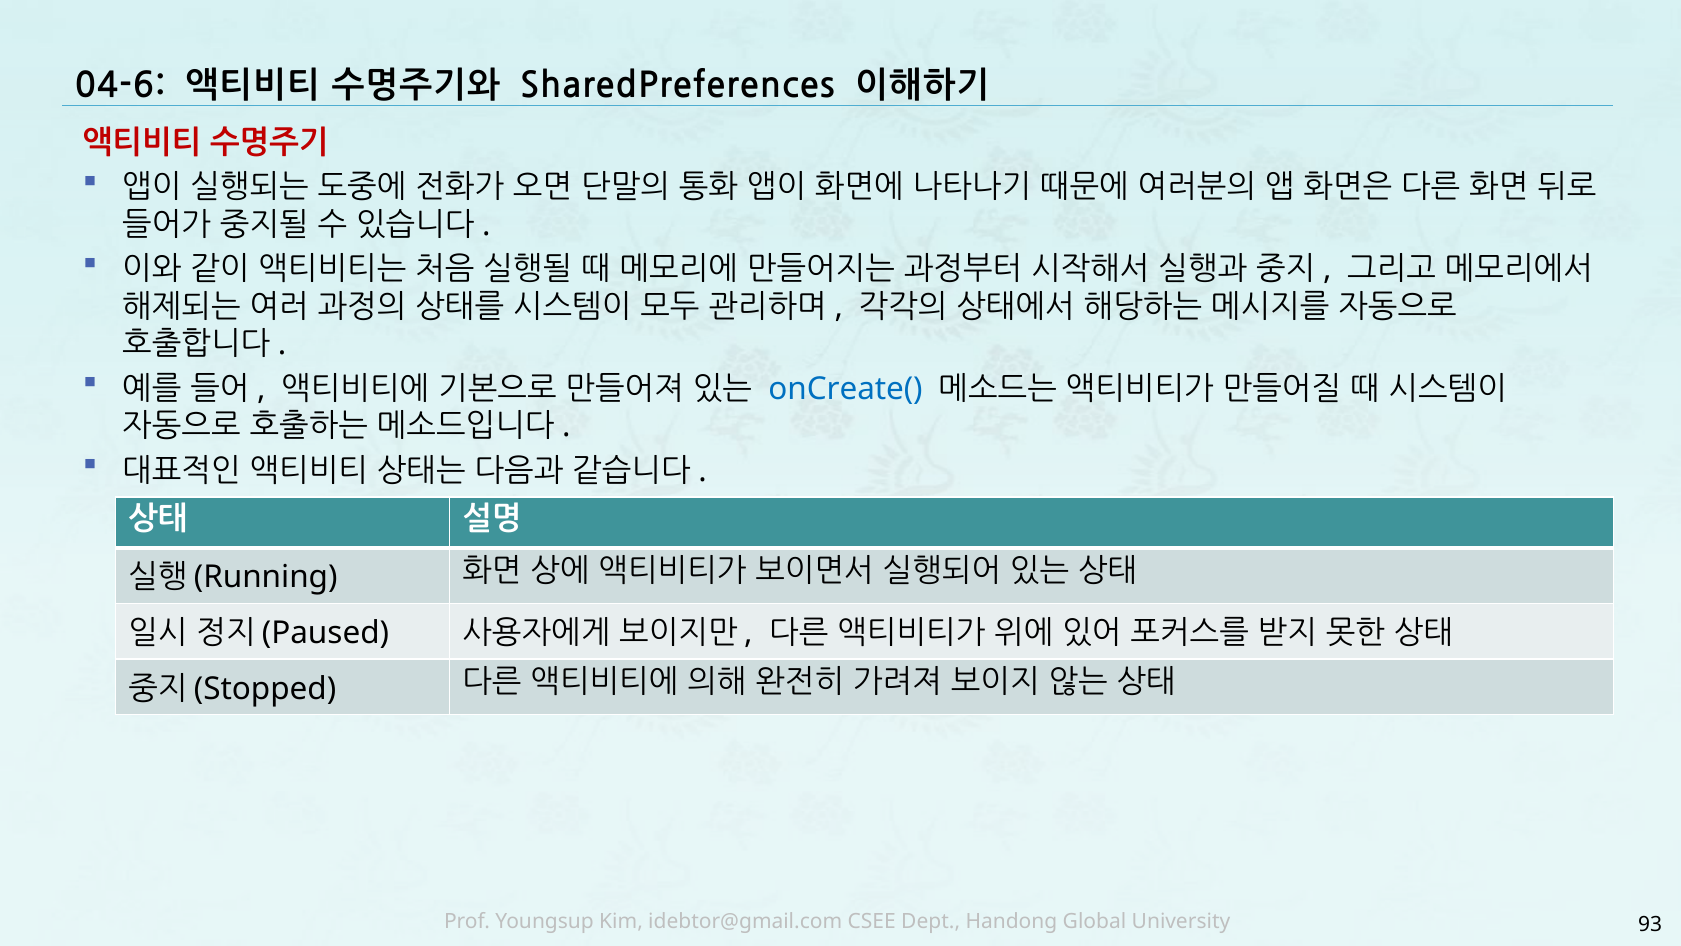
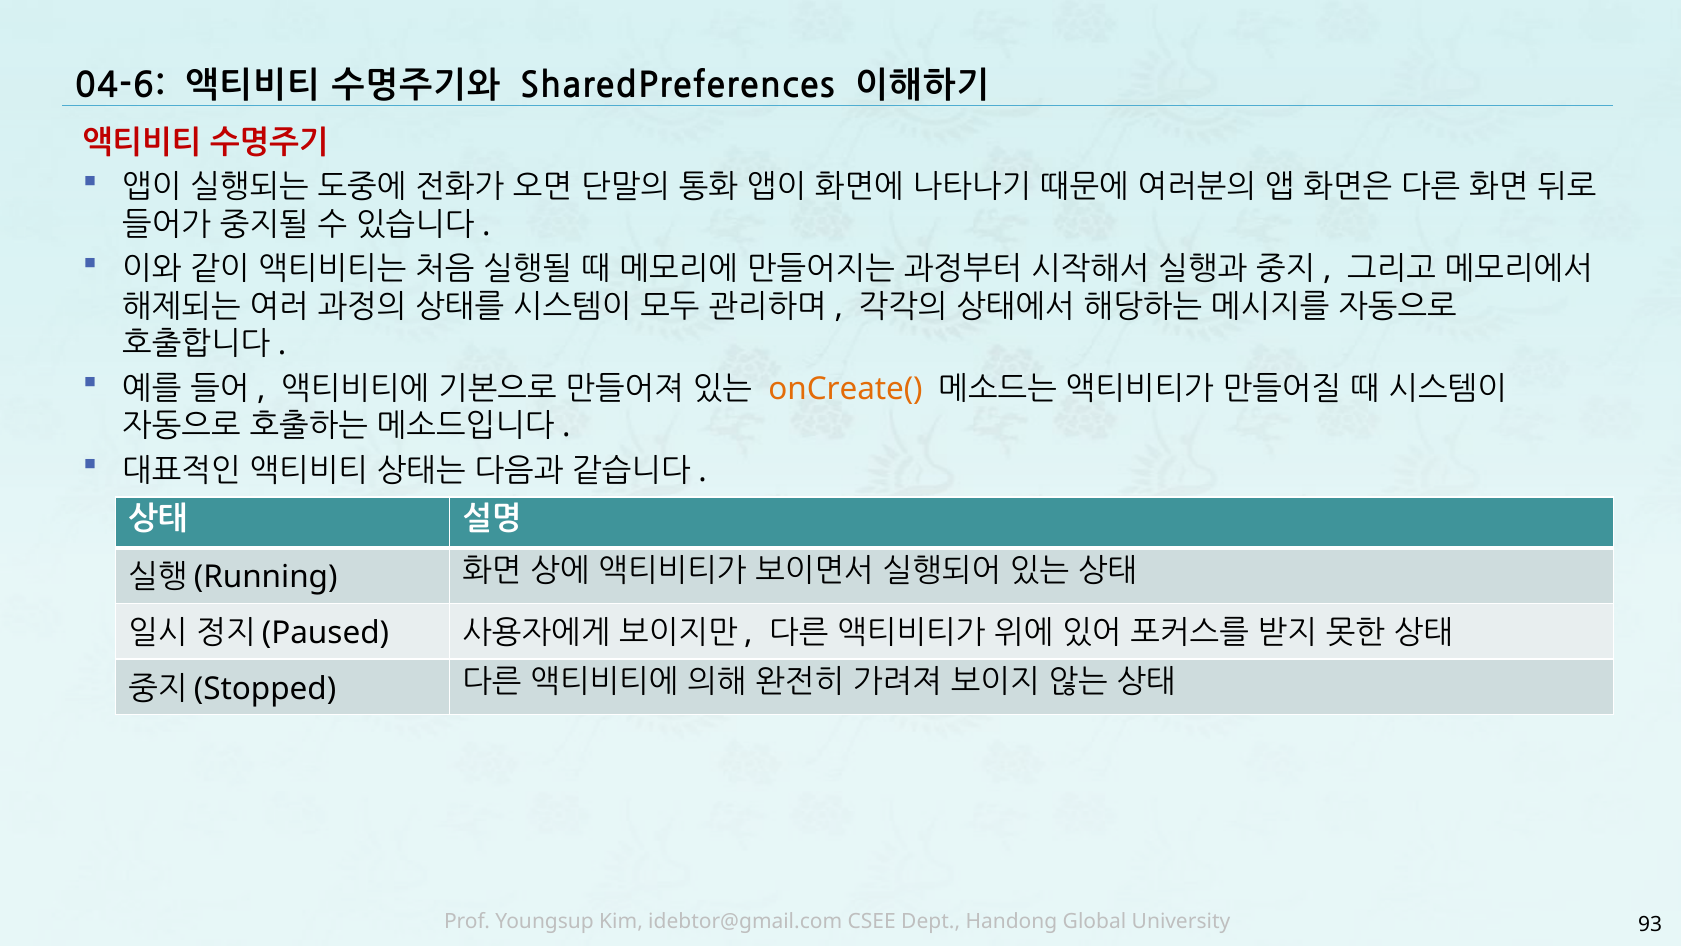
onCreate( colour: blue -> orange (846, 389)
